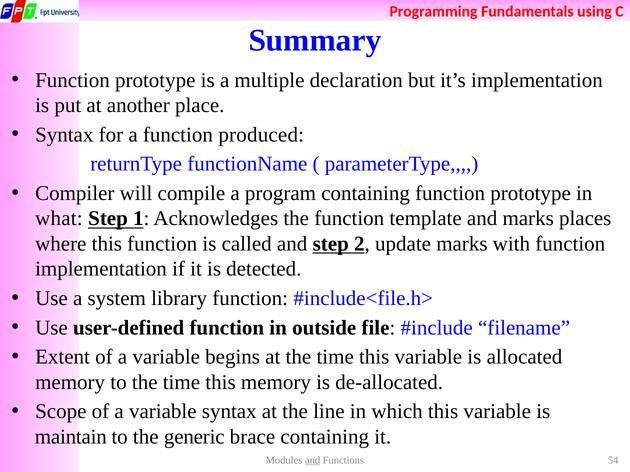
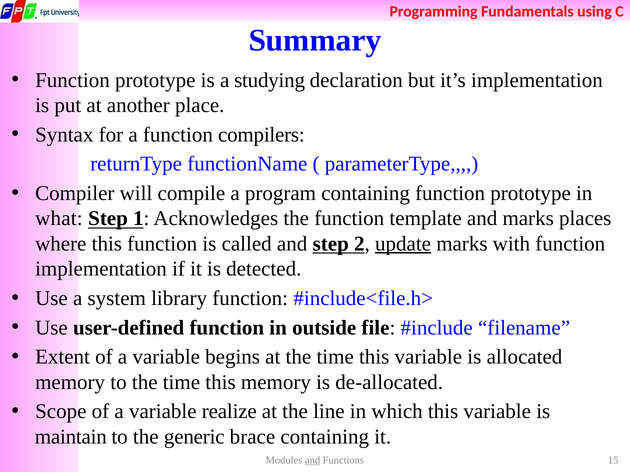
multiple: multiple -> studying (270, 80)
produced: produced -> compilers (261, 135)
update underline: none -> present (403, 244)
variable syntax: syntax -> realize (229, 412)
54: 54 -> 15 (613, 461)
